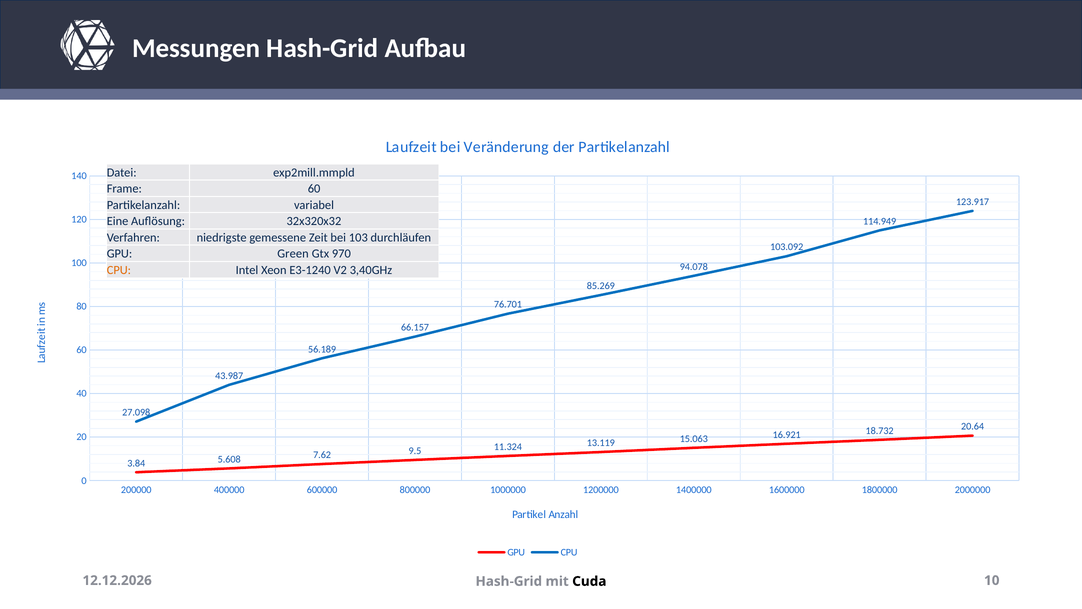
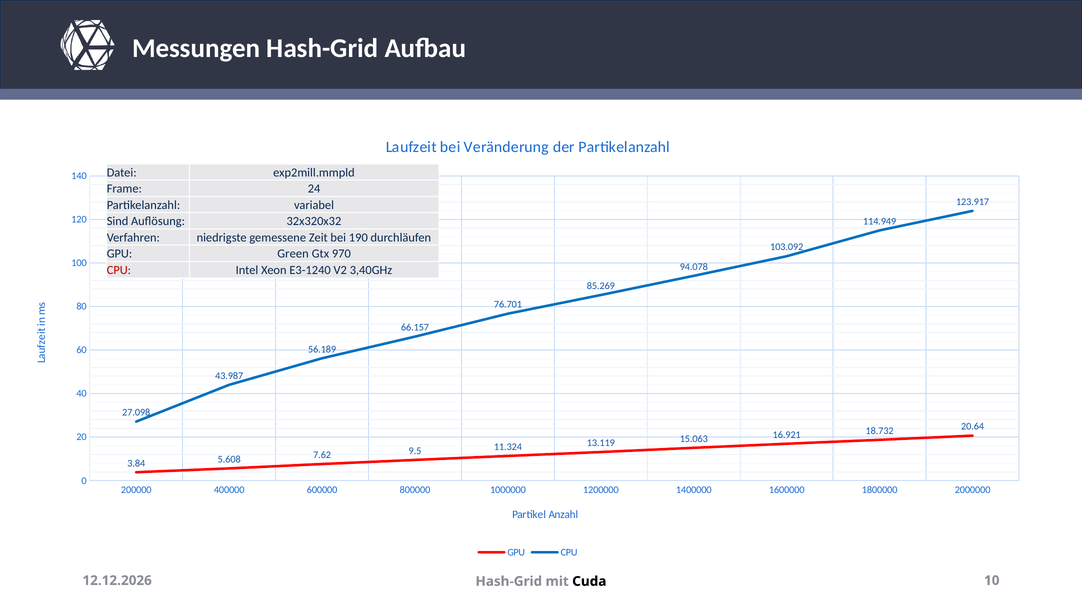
Frame 60: 60 -> 24 (314, 189)
Eine: Eine -> Sind (118, 221)
103: 103 -> 190 (358, 237)
CPU colour: orange -> red (119, 270)
